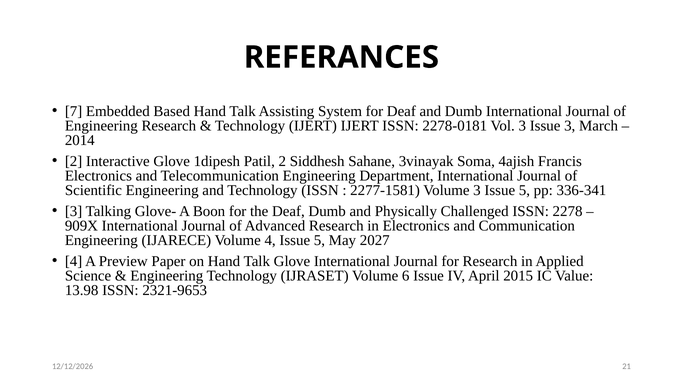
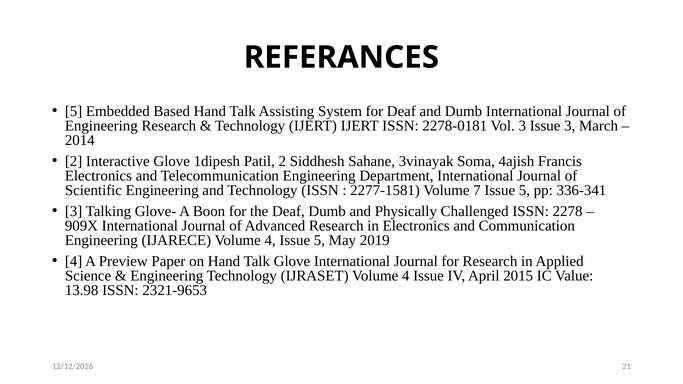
7: 7 -> 5 (74, 112)
Volume 3: 3 -> 7 (477, 191)
2027: 2027 -> 2019 (375, 240)
IJRASET Volume 6: 6 -> 4 (406, 276)
